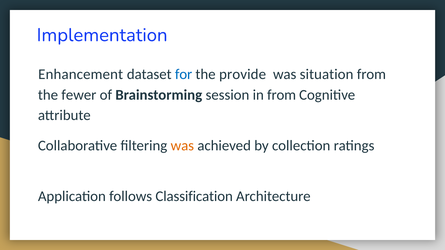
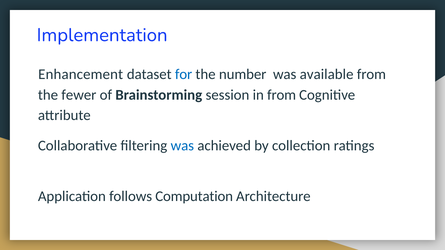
provide: provide -> number (243, 74)
situation: situation -> available (327, 74)
was colour: orange -> blue (182, 146)
Classification: Classification -> Computation (194, 197)
